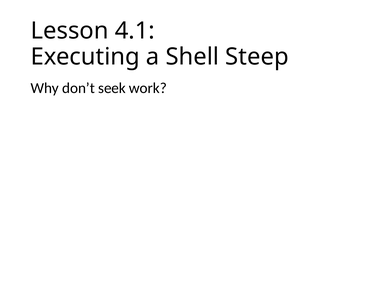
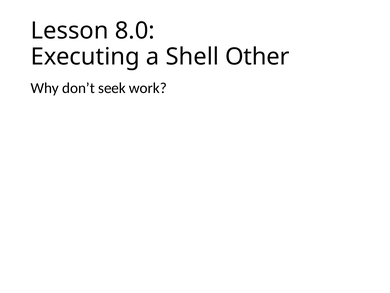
4.1: 4.1 -> 8.0 (135, 31)
Steep: Steep -> Other (257, 57)
